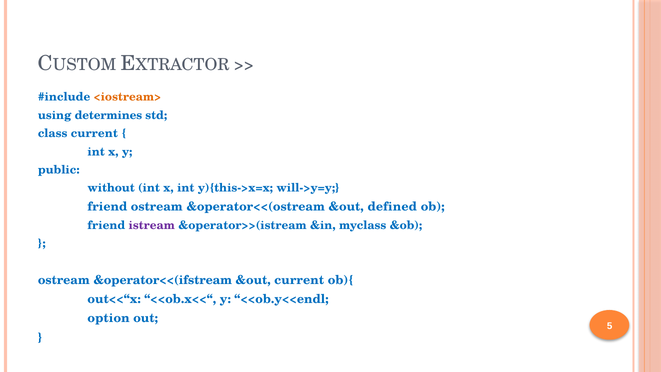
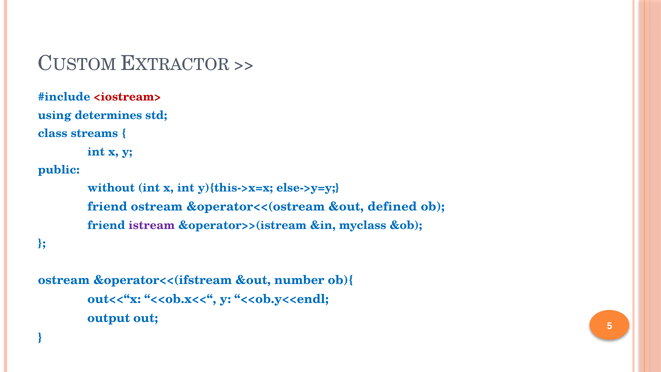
<iostream> colour: orange -> red (127, 97)
class current: current -> streams (94, 133)
will->y=y: will->y=y -> else->y=y (308, 188)
&out current: current -> number (299, 280)
option: option -> output (109, 318)
